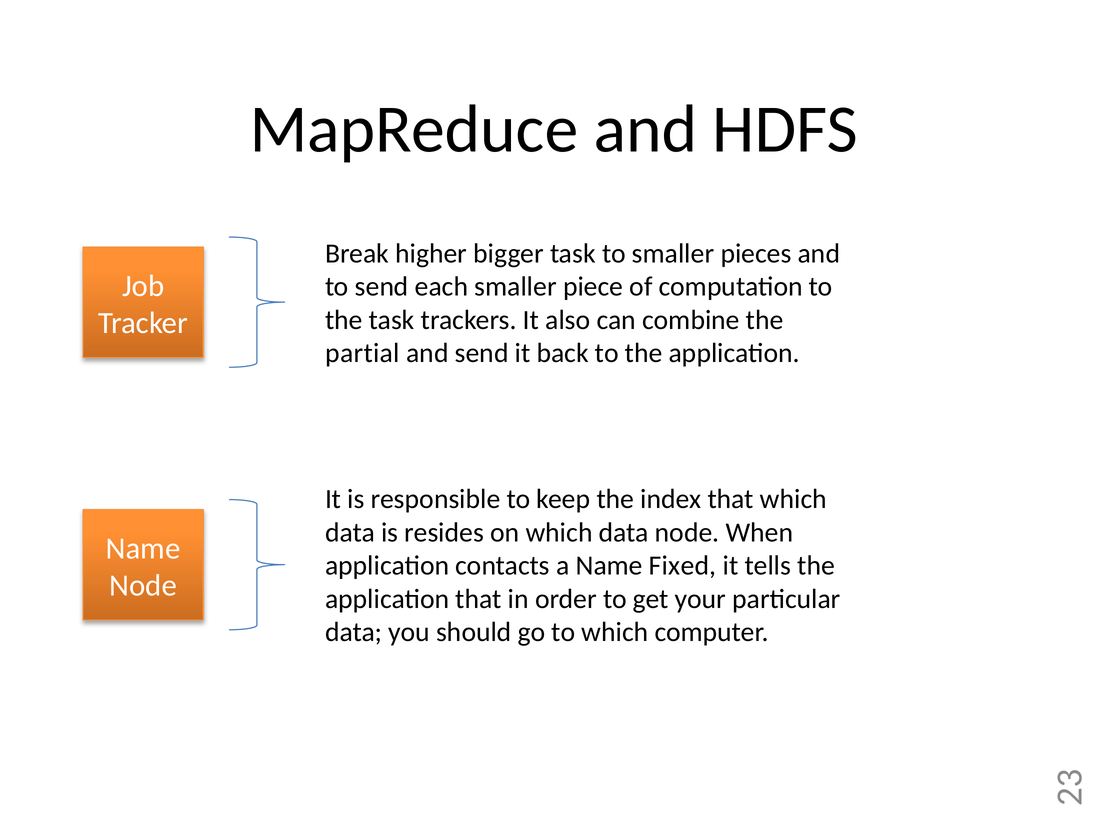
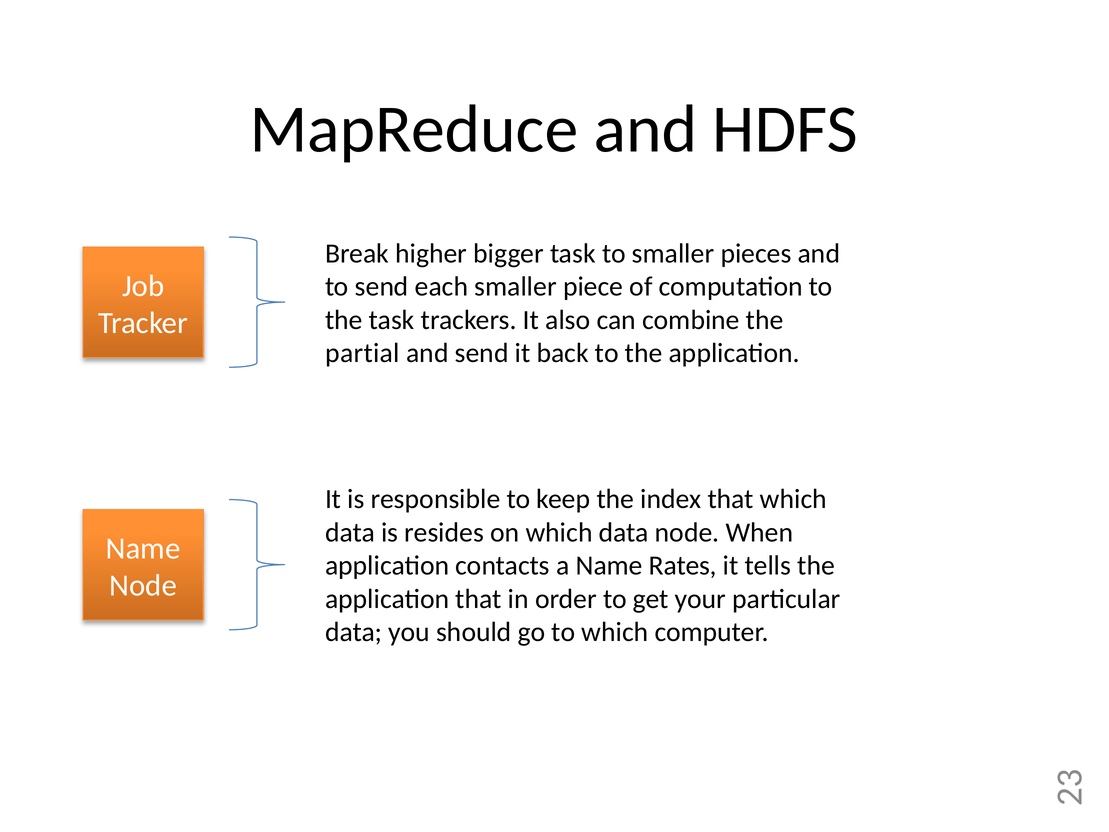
Fixed: Fixed -> Rates (683, 566)
